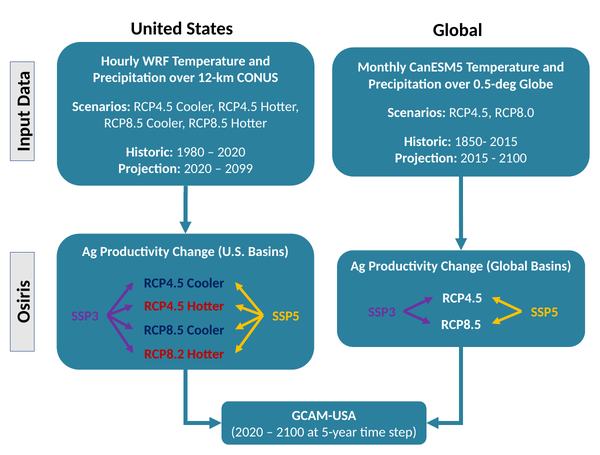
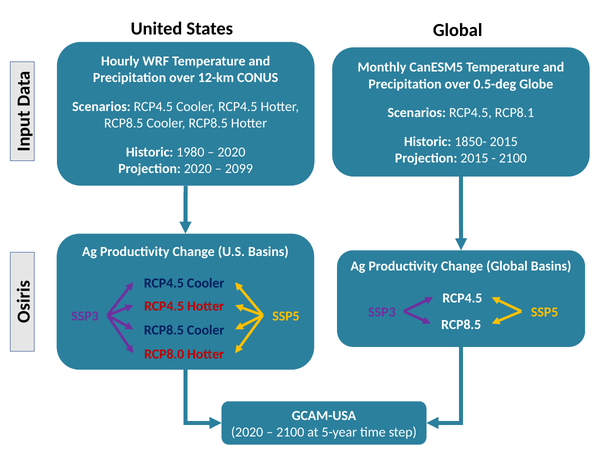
RCP8.0: RCP8.0 -> RCP8.1 (514, 113)
RCP8.2: RCP8.2 -> RCP8.0 (164, 354)
